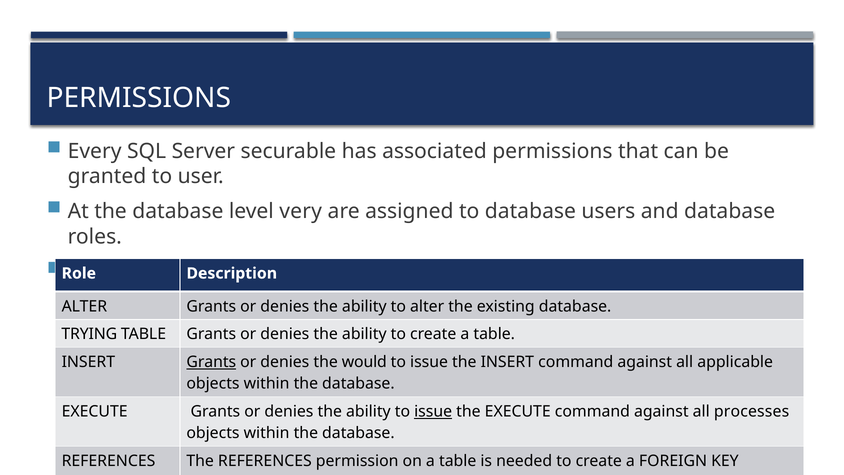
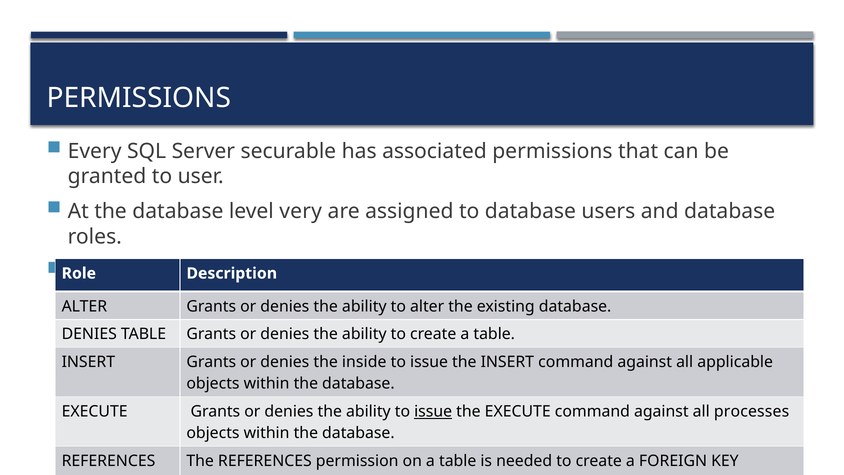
TRYING: TRYING -> DENIES (89, 334)
Grants underline: present -> none (211, 362)
would: would -> inside (364, 362)
